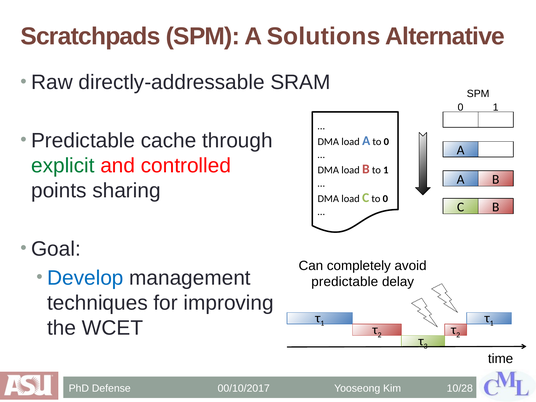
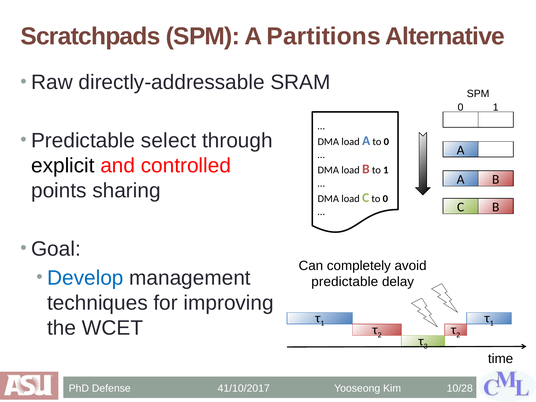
Solutions: Solutions -> Partitions (324, 36)
cache: cache -> select (169, 141)
explicit colour: green -> black (63, 166)
00/10/2017: 00/10/2017 -> 41/10/2017 (244, 388)
